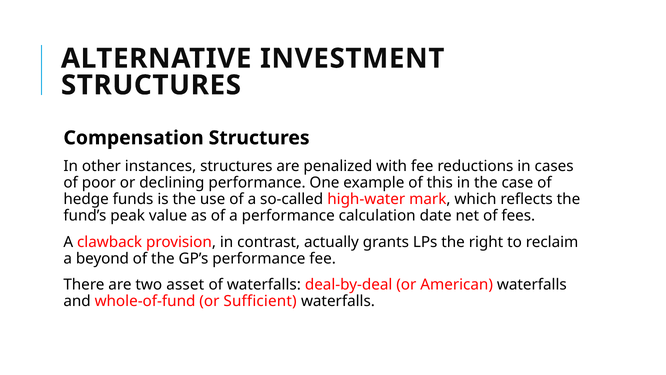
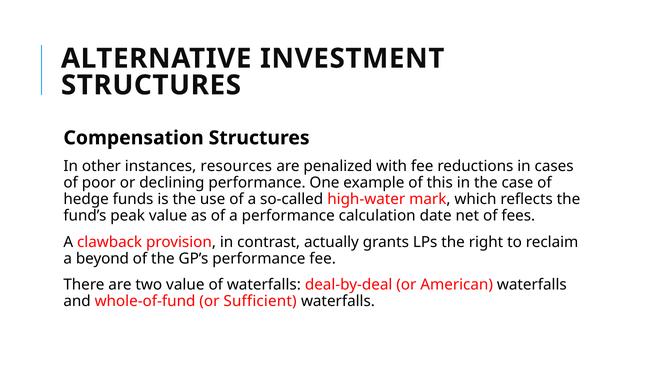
instances structures: structures -> resources (236, 166)
two asset: asset -> value (185, 285)
